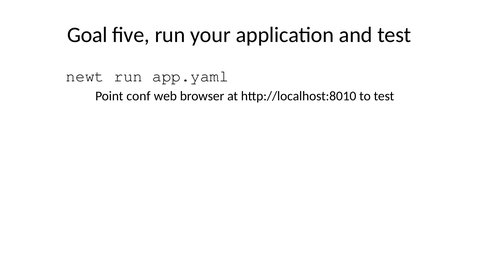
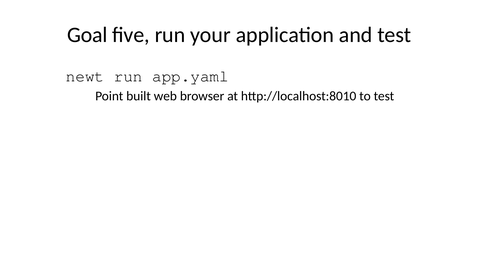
conf: conf -> built (139, 96)
